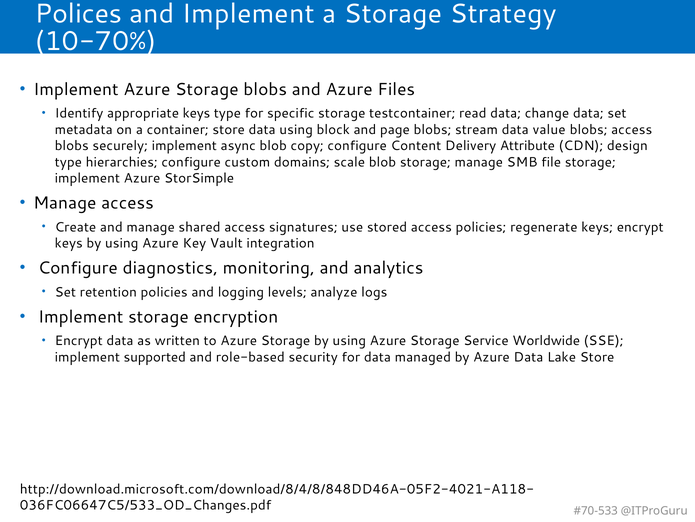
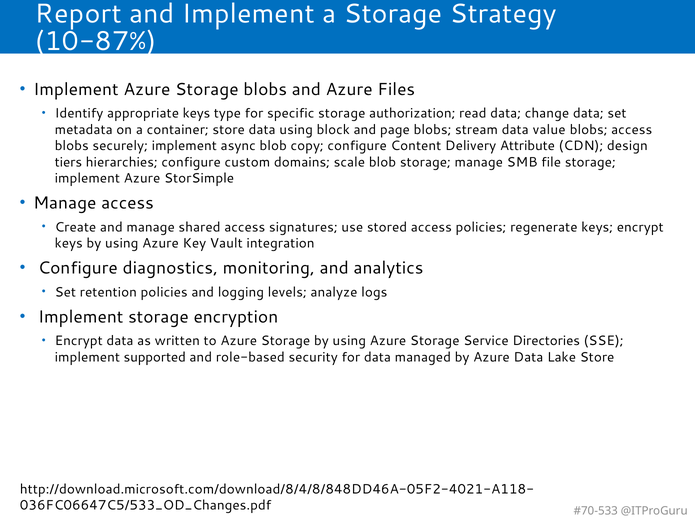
Polices: Polices -> Report (78, 14)
10-70%: 10-70% -> 10-87% (96, 41)
testcontainer: testcontainer -> authorization (412, 113)
type: type -> tiers (68, 162)
Worldwide: Worldwide -> Directories (546, 340)
